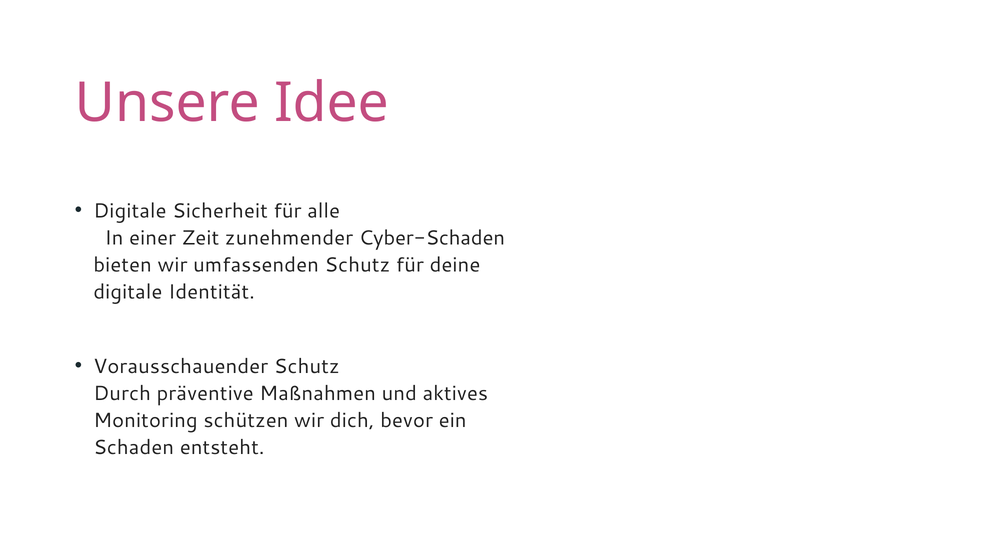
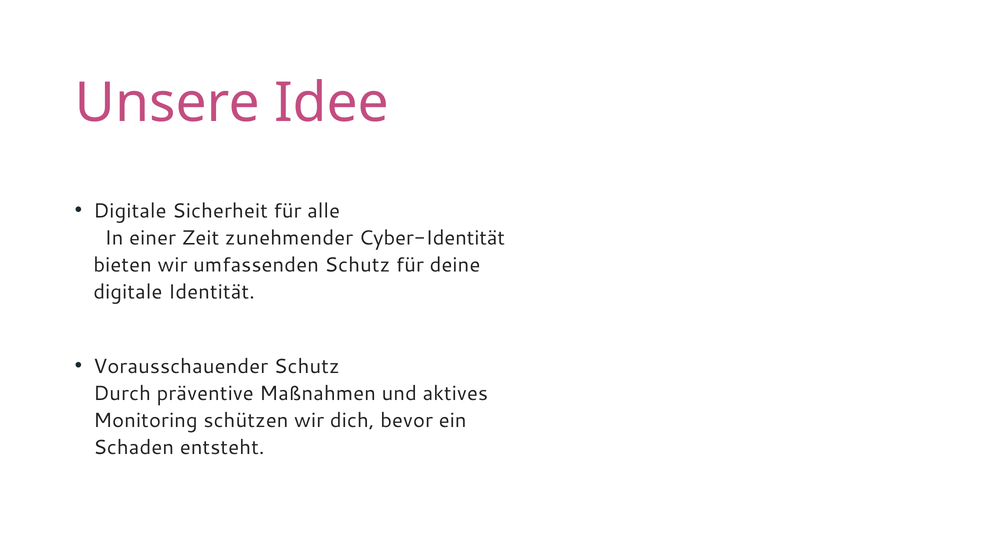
Cyber-Schaden: Cyber-Schaden -> Cyber-Identität (432, 238)
